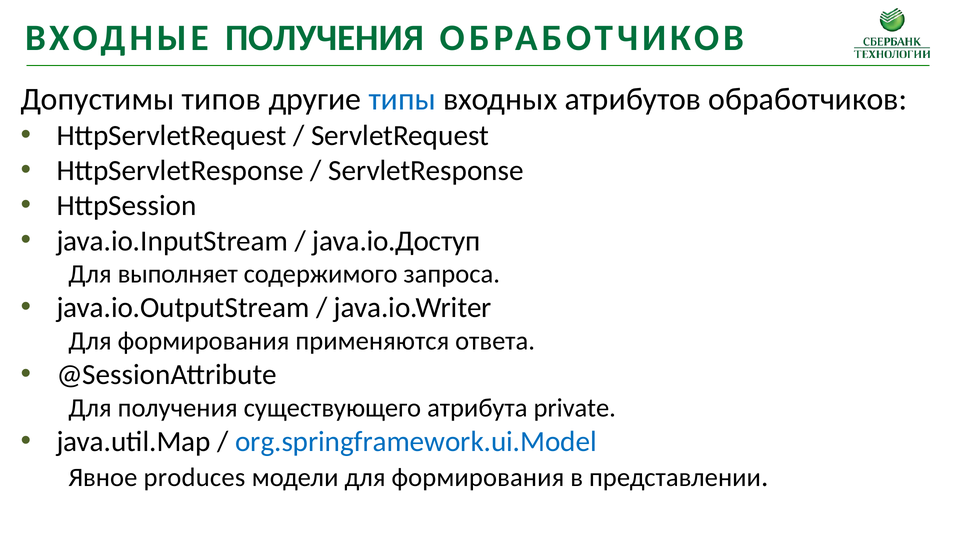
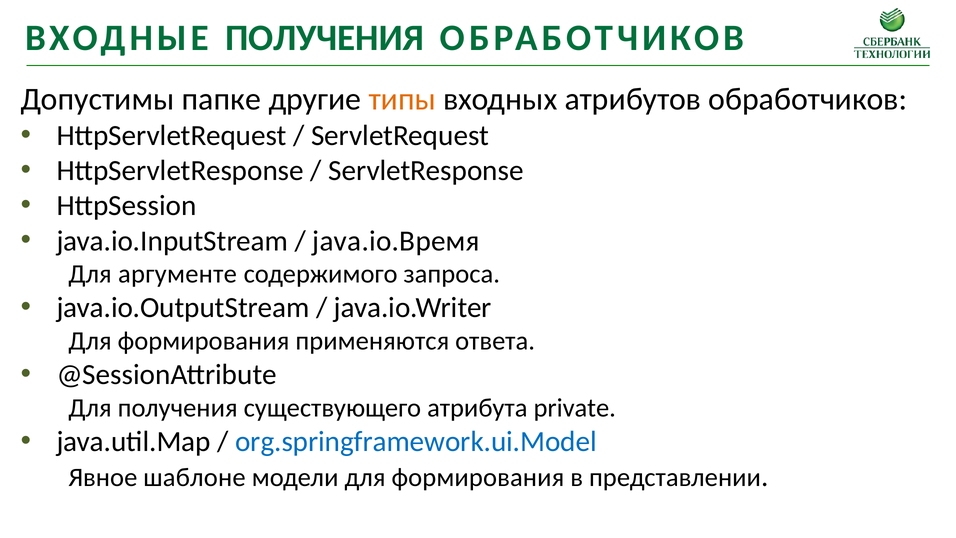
типов: типов -> папке (221, 99)
типы colour: blue -> orange (402, 99)
java.io.Доступ: java.io.Доступ -> java.io.Время (396, 241)
выполняет: выполняет -> аргументе (178, 274)
produces: produces -> шаблоне (194, 477)
